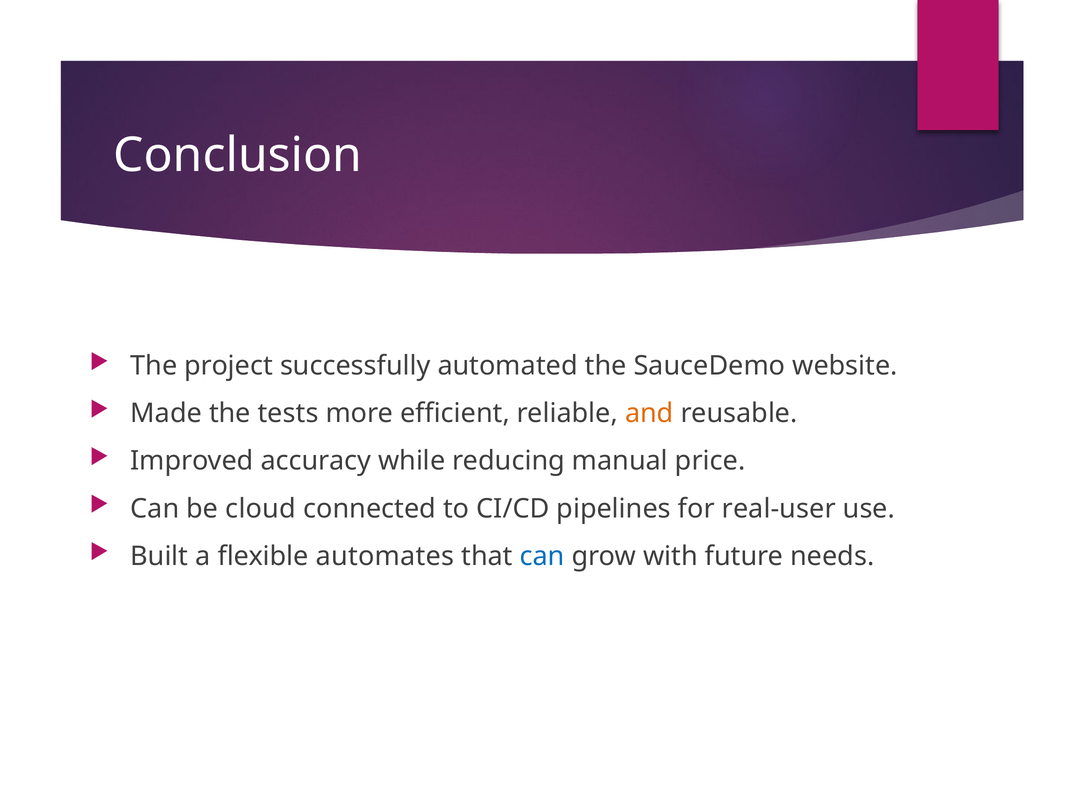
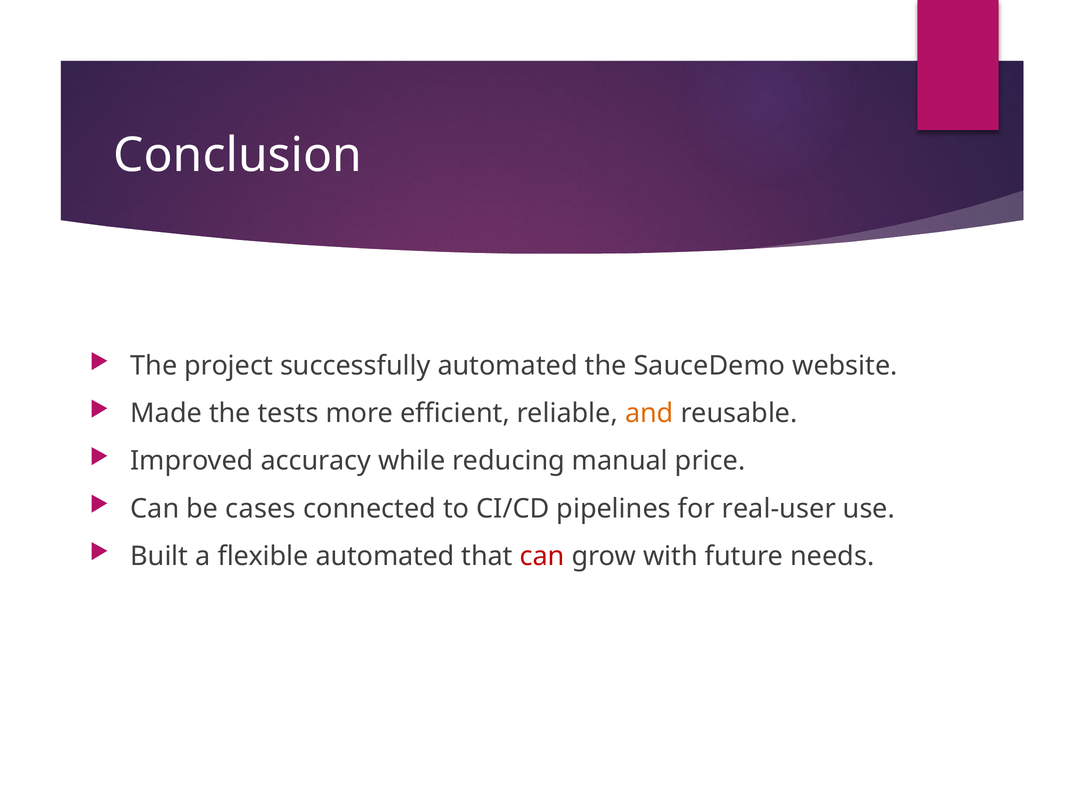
cloud: cloud -> cases (261, 509)
flexible automates: automates -> automated (385, 556)
can colour: blue -> red (542, 556)
